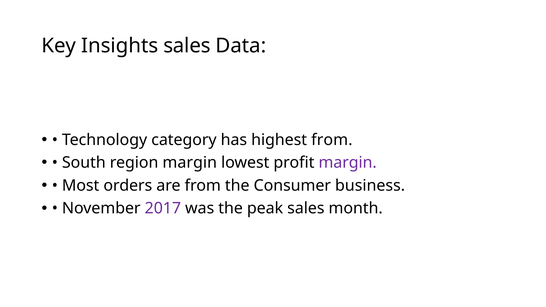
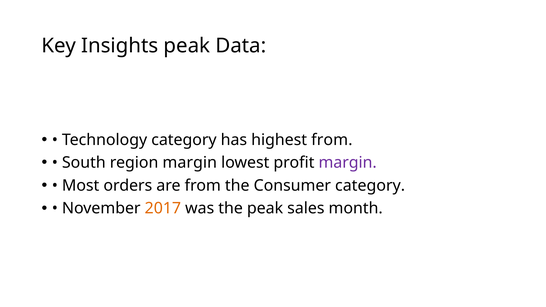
Insights sales: sales -> peak (187, 46)
Consumer business: business -> category (370, 186)
2017 colour: purple -> orange (163, 208)
